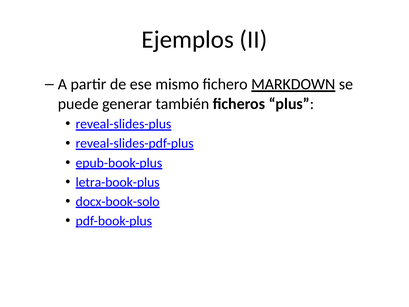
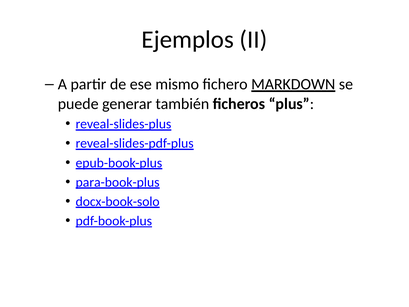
letra-book-plus: letra-book-plus -> para-book-plus (118, 182)
